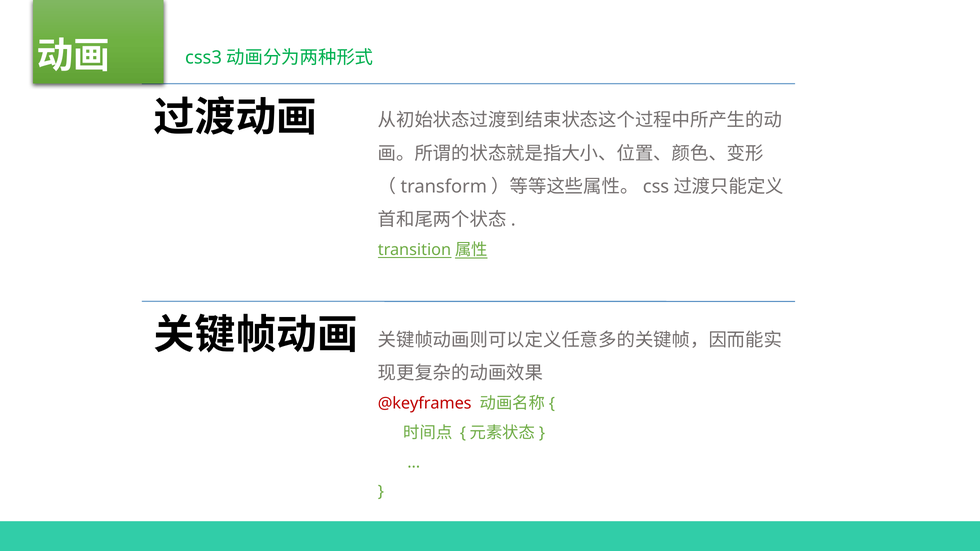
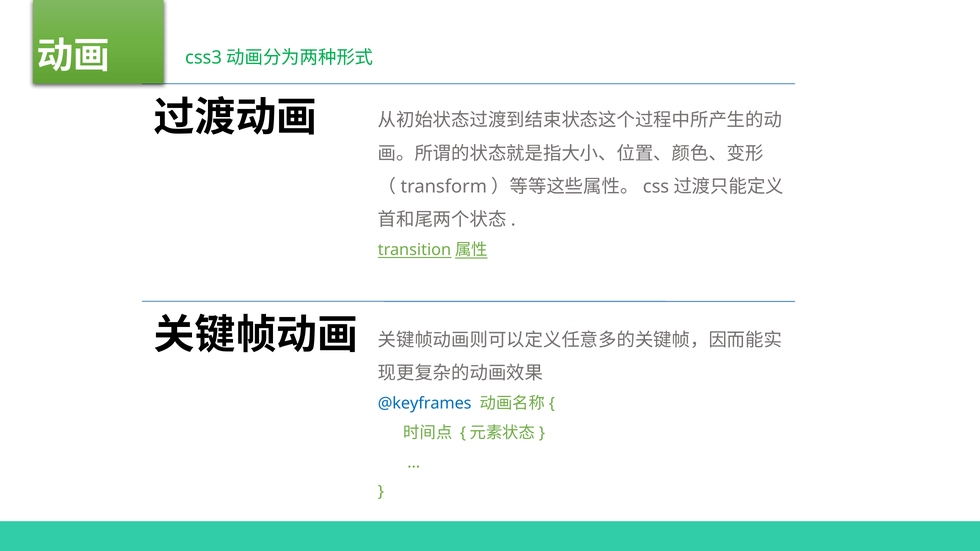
@keyframes colour: red -> blue (425, 404)
